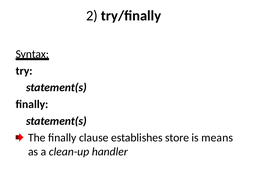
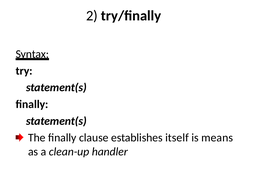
store: store -> itself (177, 138)
